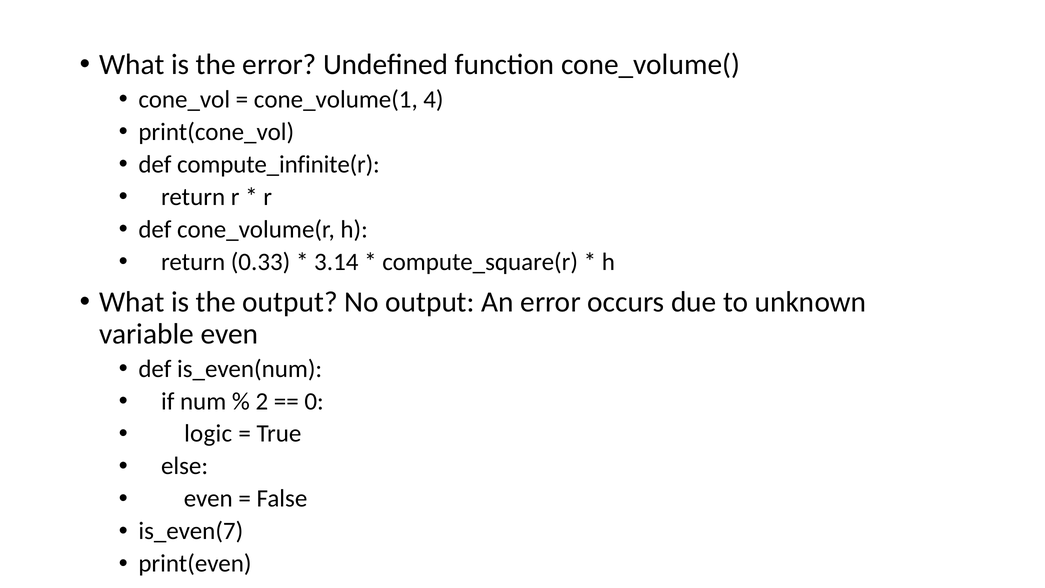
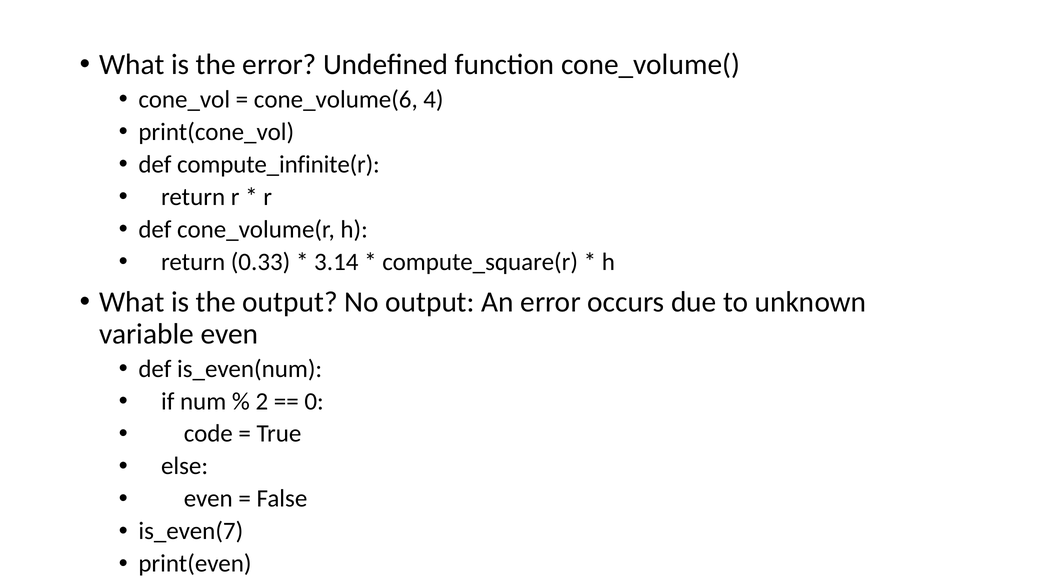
cone_volume(1: cone_volume(1 -> cone_volume(6 (336, 99)
logic: logic -> code (208, 434)
